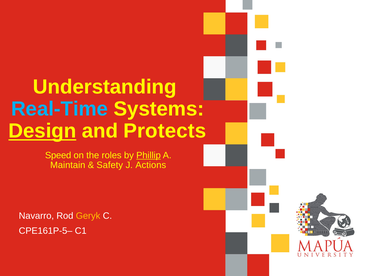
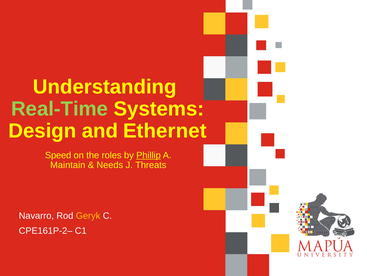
Real-Time colour: light blue -> light green (60, 109)
Design underline: present -> none (42, 131)
Protects: Protects -> Ethernet (165, 131)
Safety: Safety -> Needs (110, 165)
Actions: Actions -> Threats (151, 165)
CPE161P-5–: CPE161P-5– -> CPE161P-2– (46, 230)
